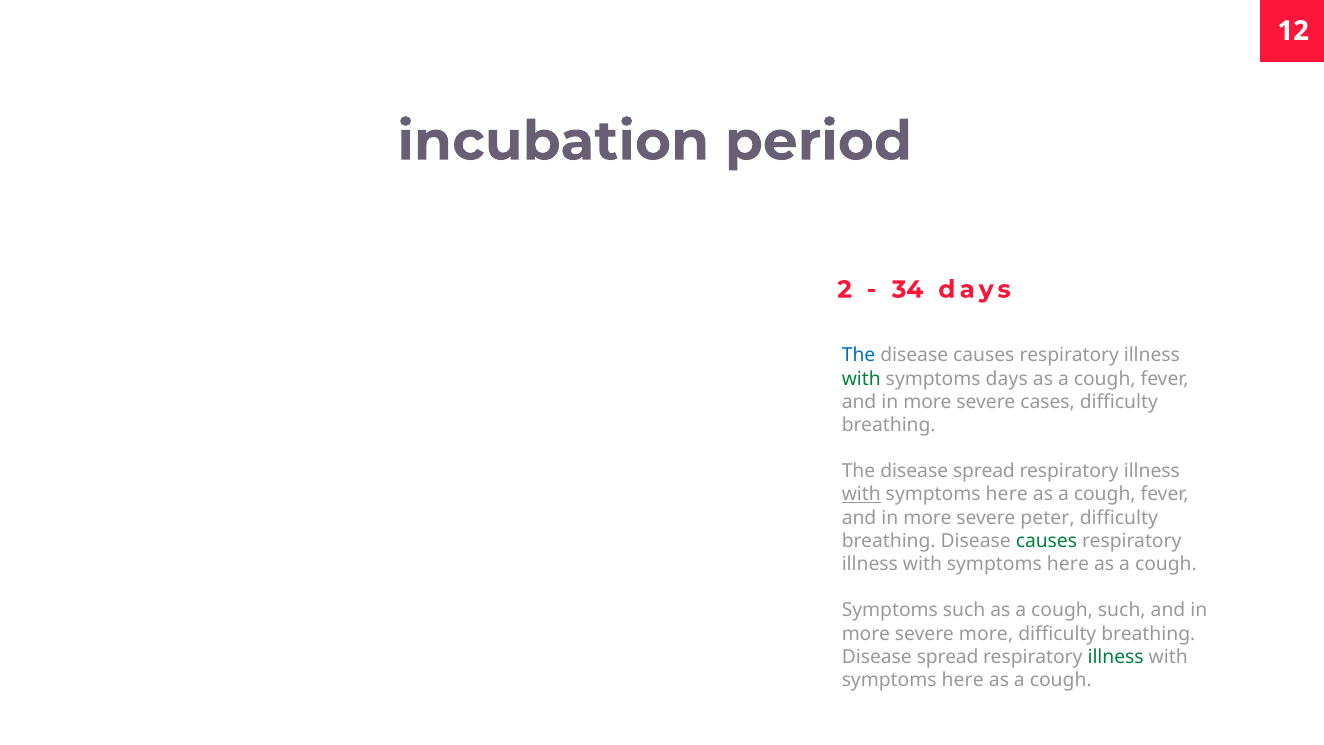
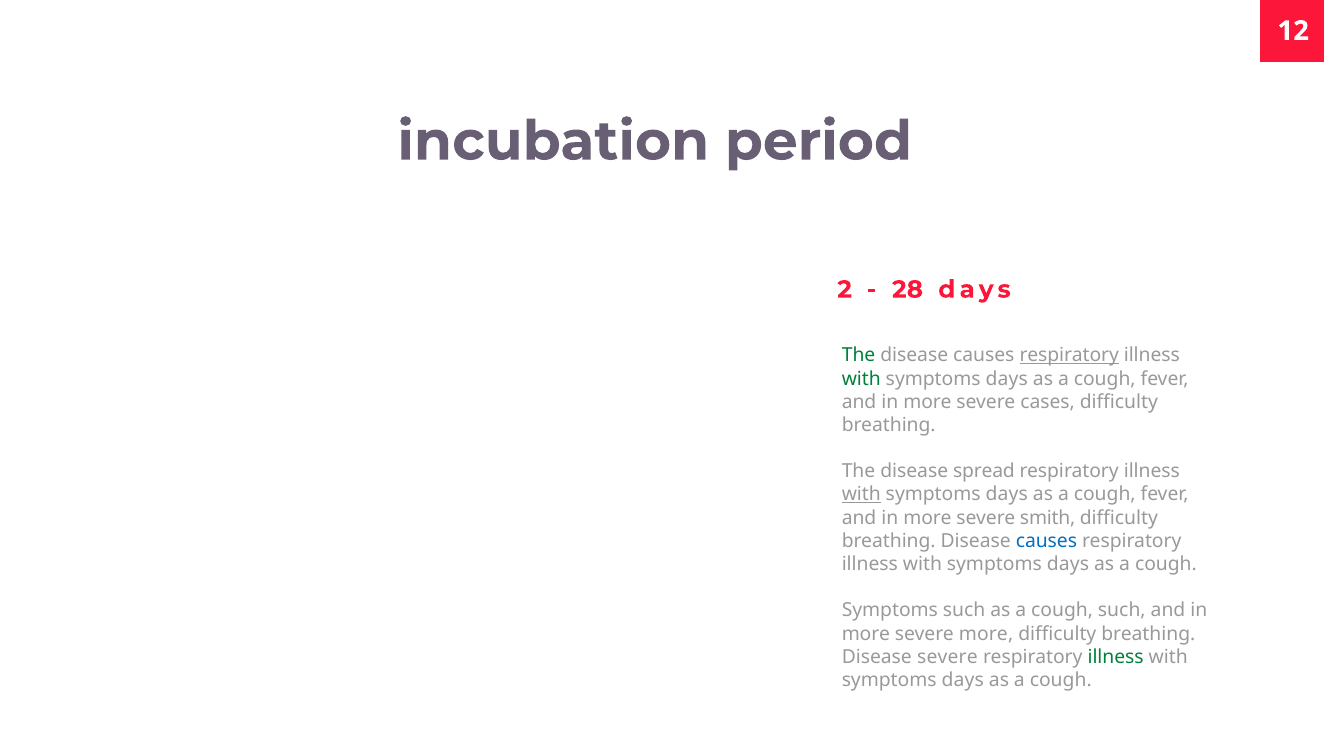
34: 34 -> 28 (908, 289)
The colour: blue -> green (859, 355)
respiratory underline: none -> present (1069, 355)
here: here -> days (1007, 495)
peter: peter -> smith (1048, 518)
causes colour: green -> blue (1046, 541)
here: here -> days (1068, 564)
spread: spread -> severe (947, 657)
here: here -> days (963, 680)
